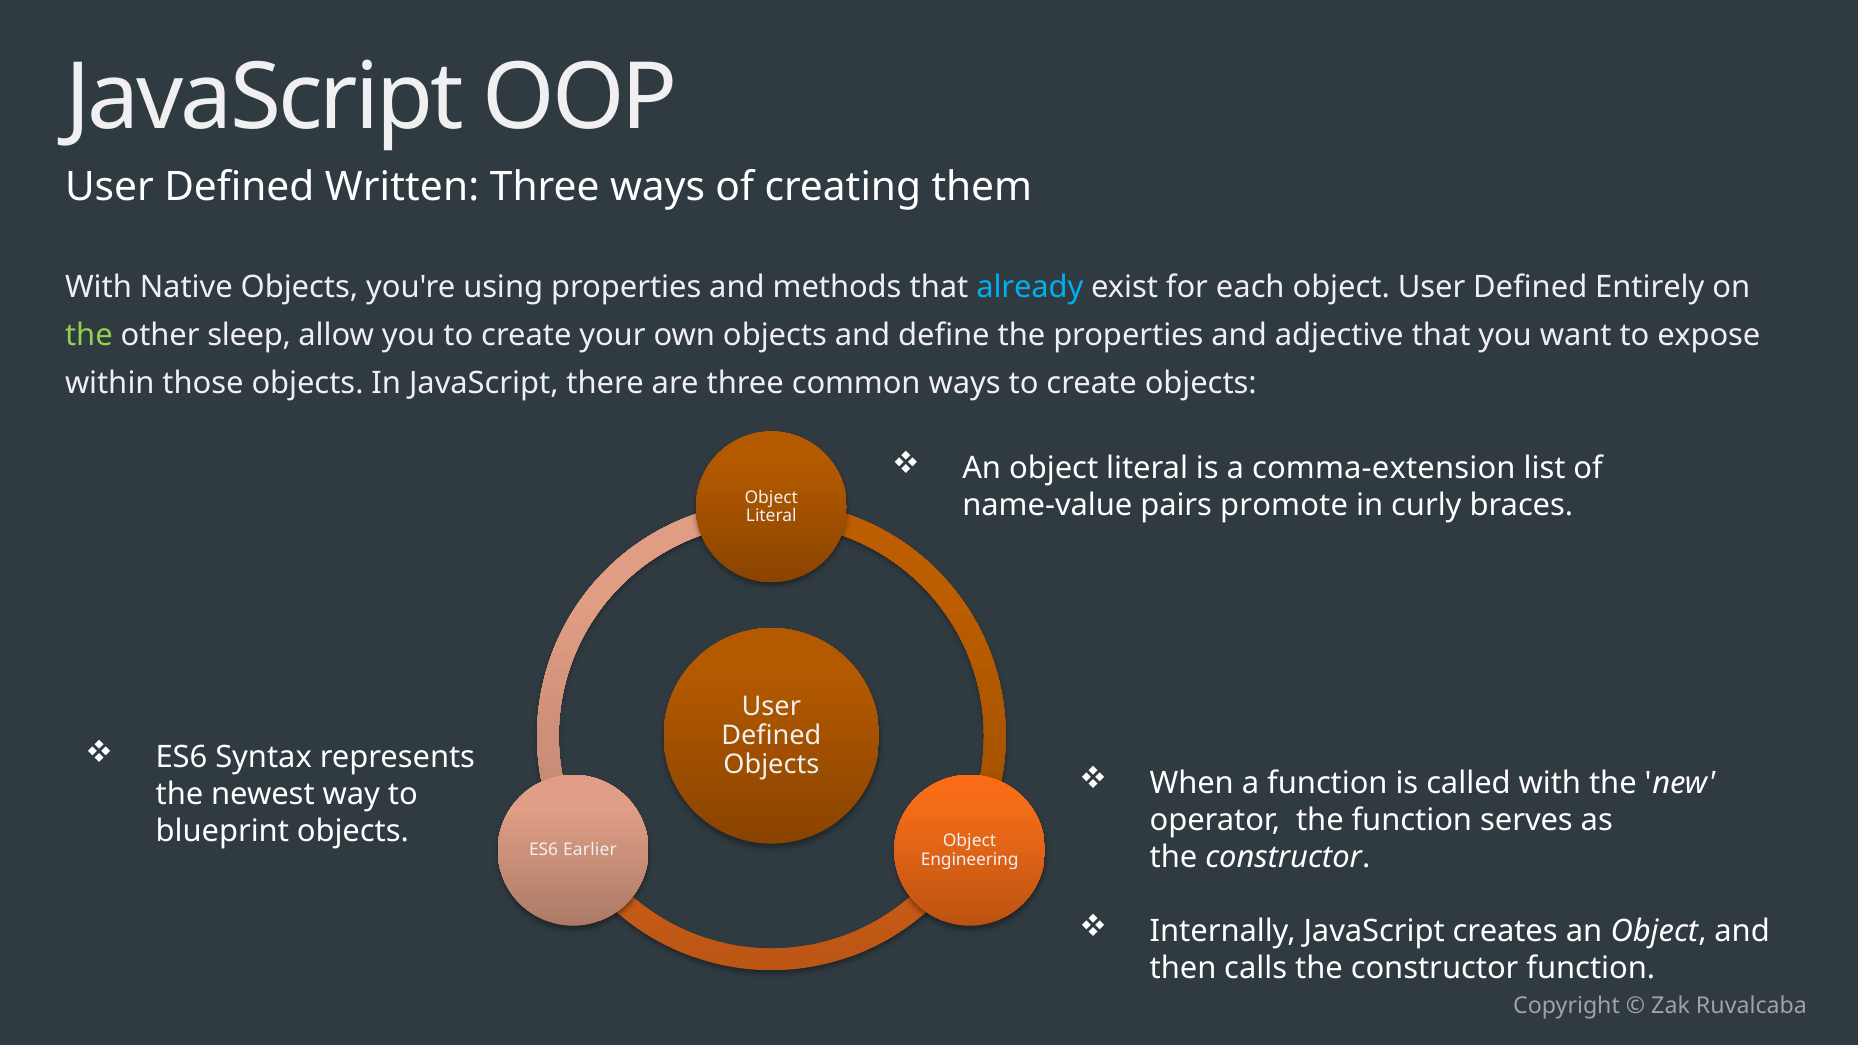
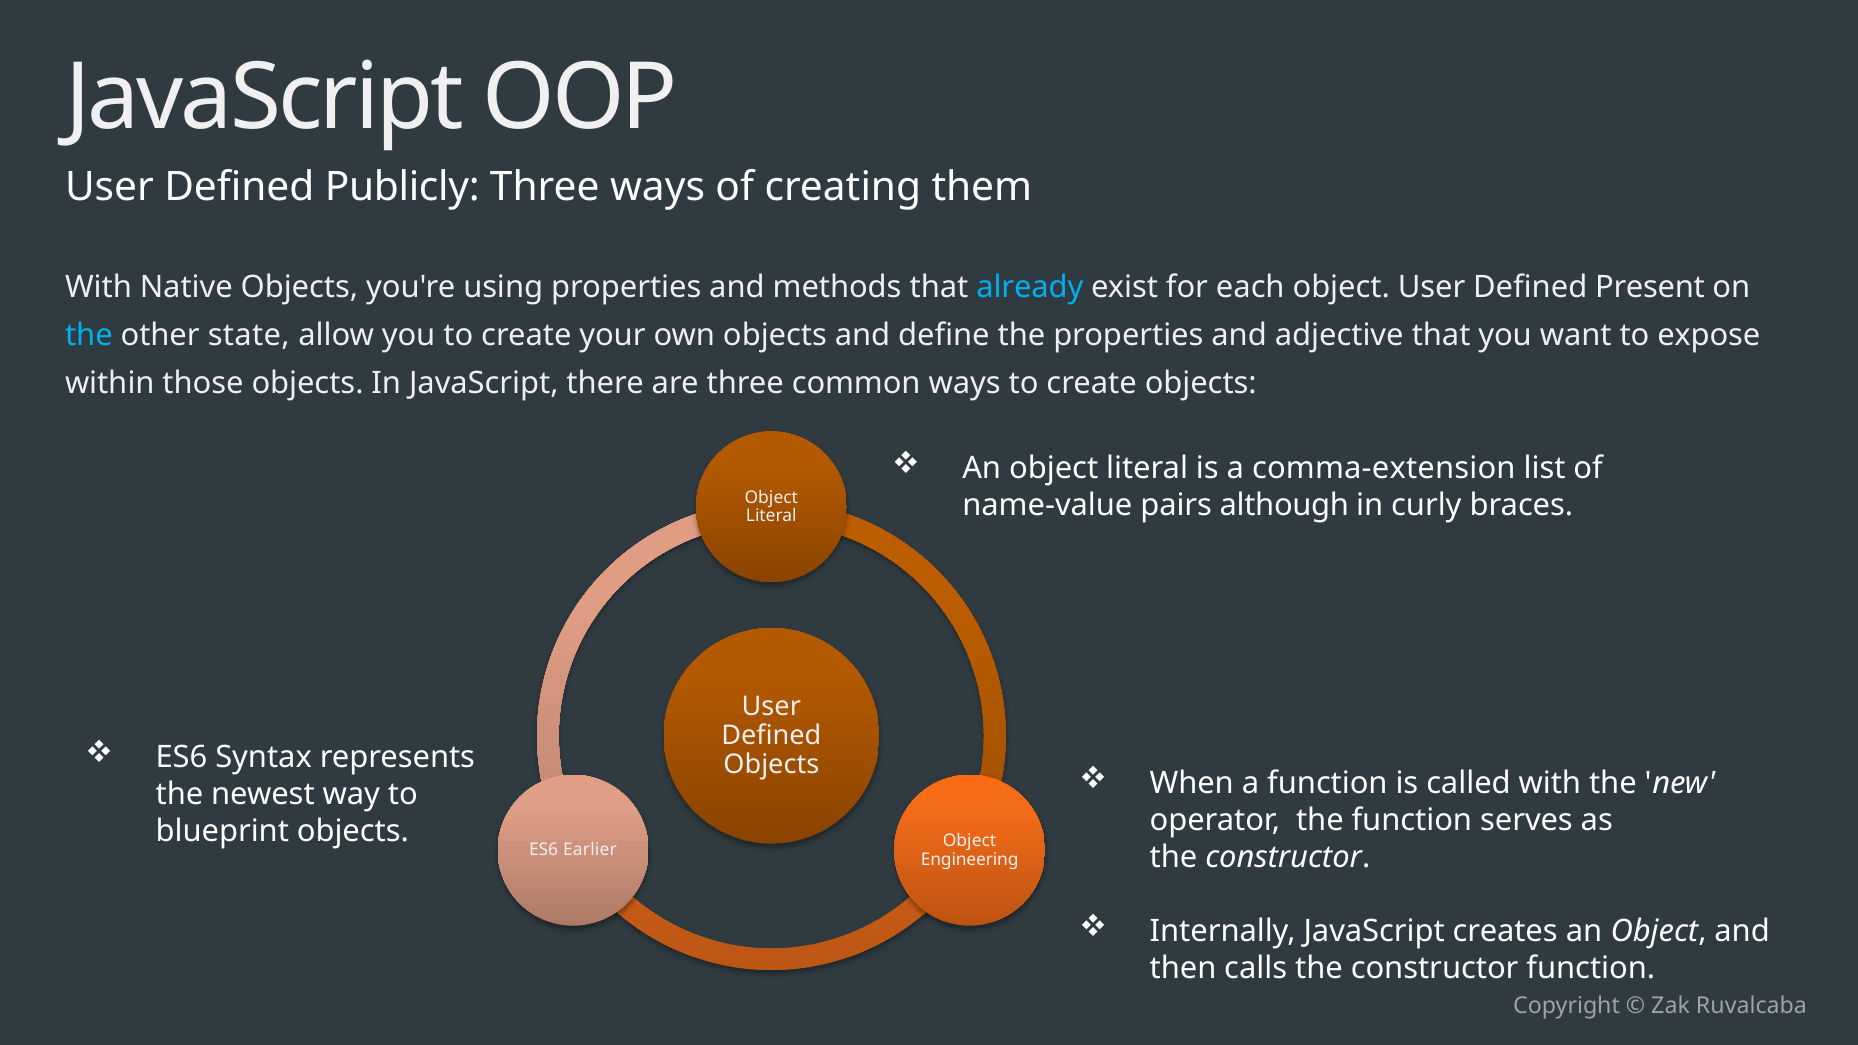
Written: Written -> Publicly (402, 187)
Entirely: Entirely -> Present (1650, 287)
the colour: light green -> light blue (89, 335)
sleep: sleep -> state (249, 335)
promote: promote -> although (1284, 505)
